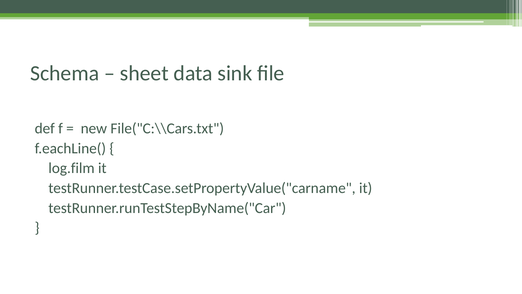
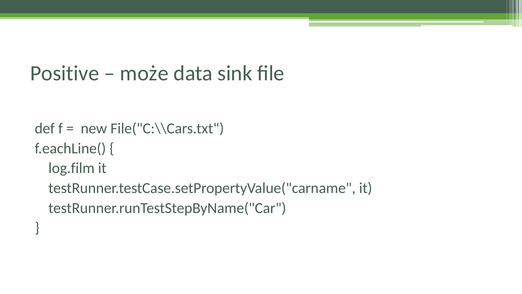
Schema: Schema -> Positive (65, 73)
sheet: sheet -> może (144, 73)
